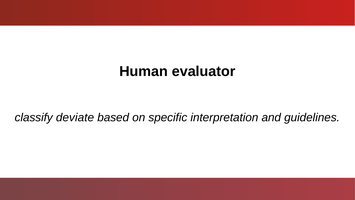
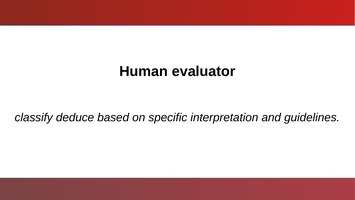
deviate: deviate -> deduce (75, 117)
